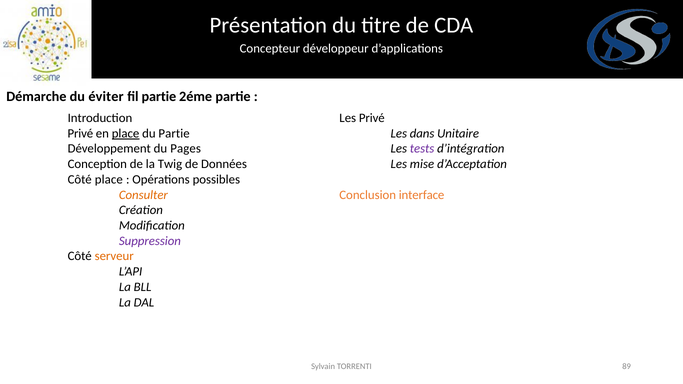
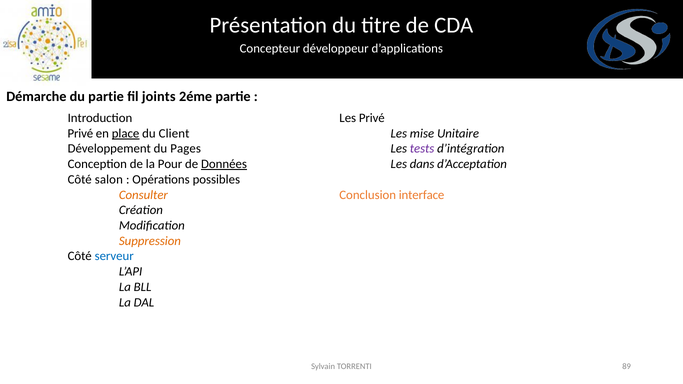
du éviter: éviter -> partie (106, 97)
fil partie: partie -> joints (159, 97)
du Partie: Partie -> Client (174, 133)
dans: dans -> mise (422, 133)
Twig: Twig -> Pour (170, 164)
Données underline: none -> present (224, 164)
mise: mise -> dans (422, 164)
Côté place: place -> salon (109, 180)
Suppression colour: purple -> orange (150, 241)
serveur colour: orange -> blue (114, 256)
